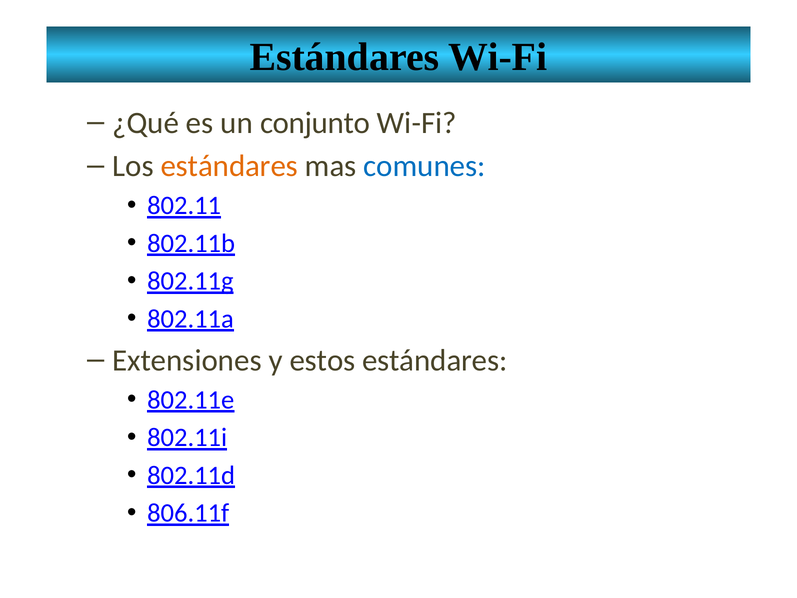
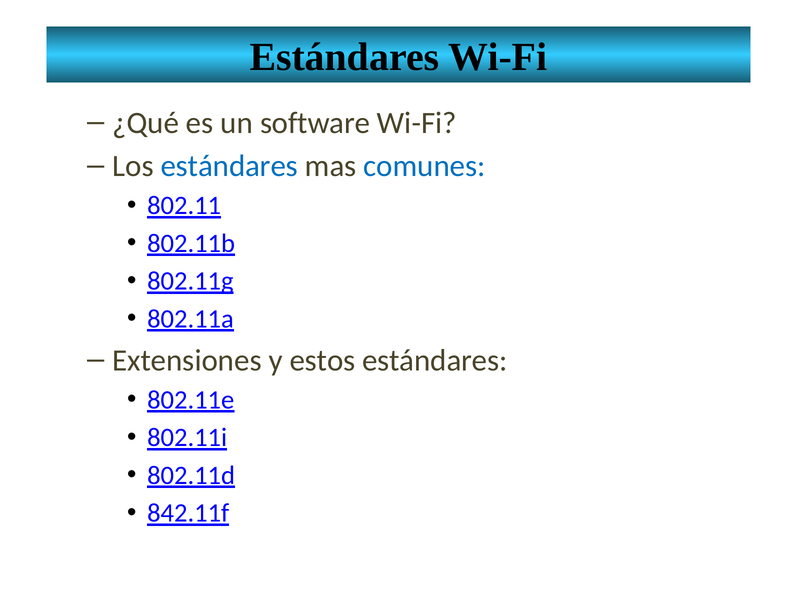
conjunto: conjunto -> software (315, 123)
estándares colour: orange -> blue (229, 166)
806.11f: 806.11f -> 842.11f (188, 513)
